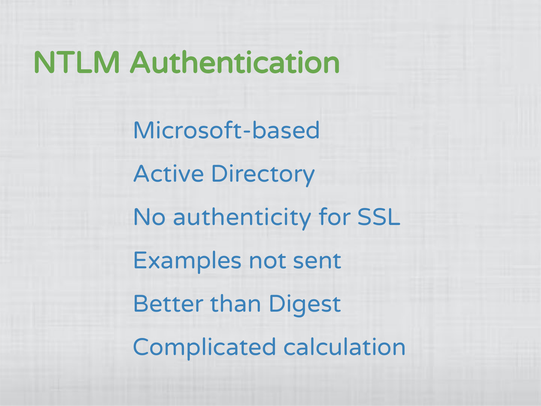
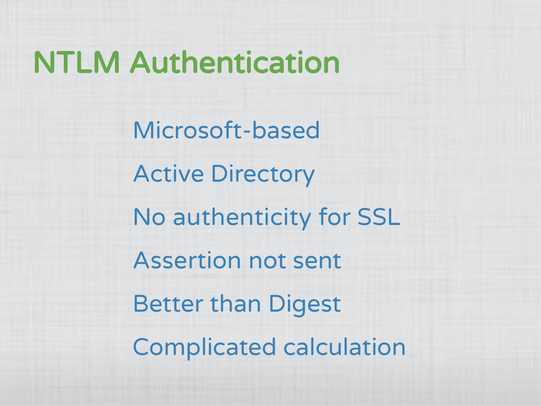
Examples: Examples -> Assertion (187, 260)
